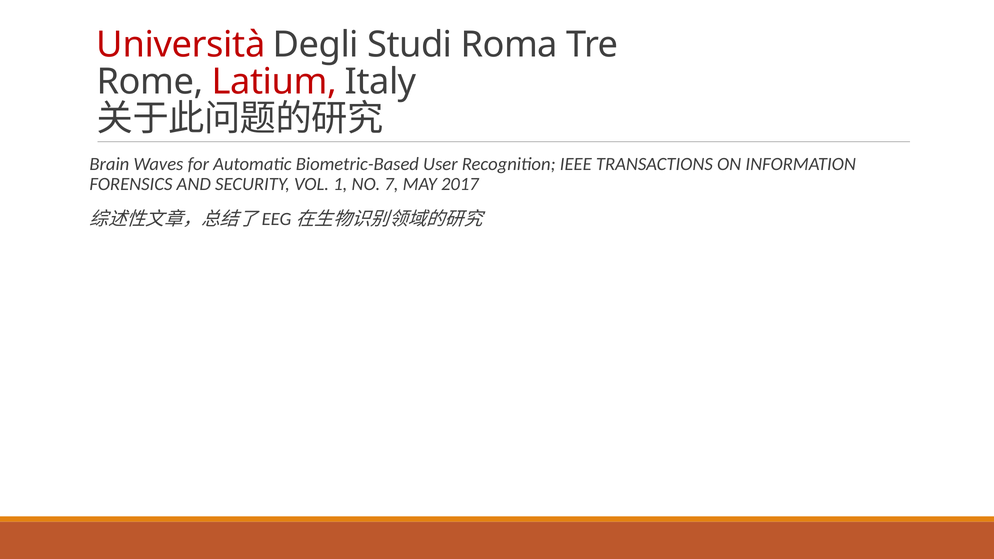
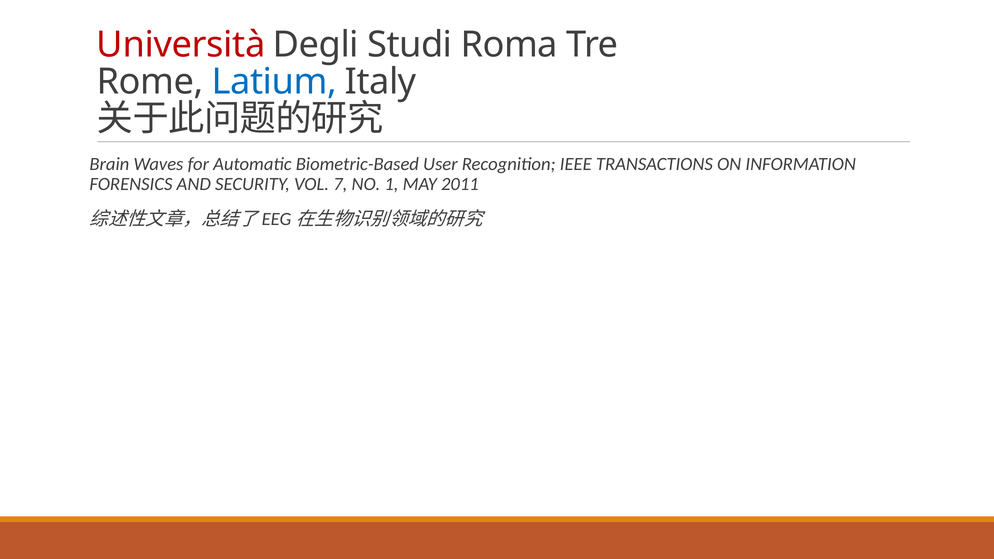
Latium colour: red -> blue (274, 82)
1: 1 -> 7 (340, 184)
7: 7 -> 1 (391, 184)
2017: 2017 -> 2011 (460, 184)
